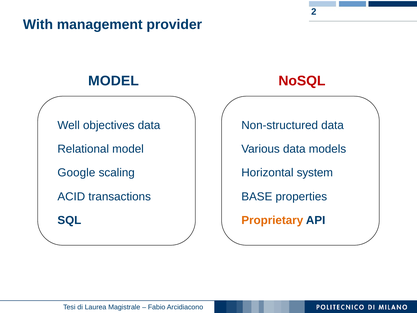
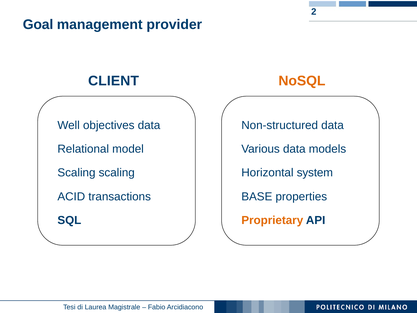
With: With -> Goal (38, 24)
MODEL: MODEL -> CLIENT (114, 81)
NoSQL colour: red -> orange (302, 81)
Google: Google -> Scaling (76, 173)
